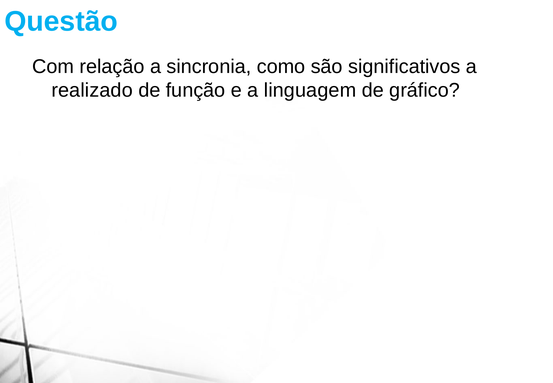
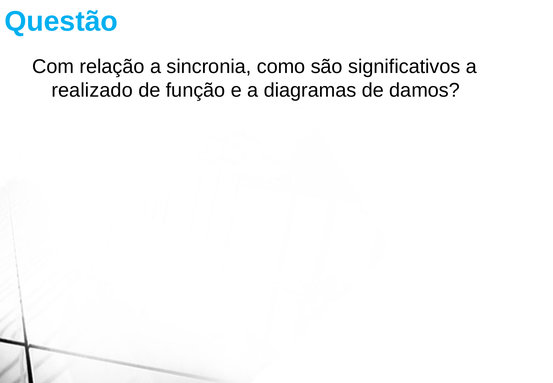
linguagem: linguagem -> diagramas (310, 90)
gráfico: gráfico -> damos (425, 90)
